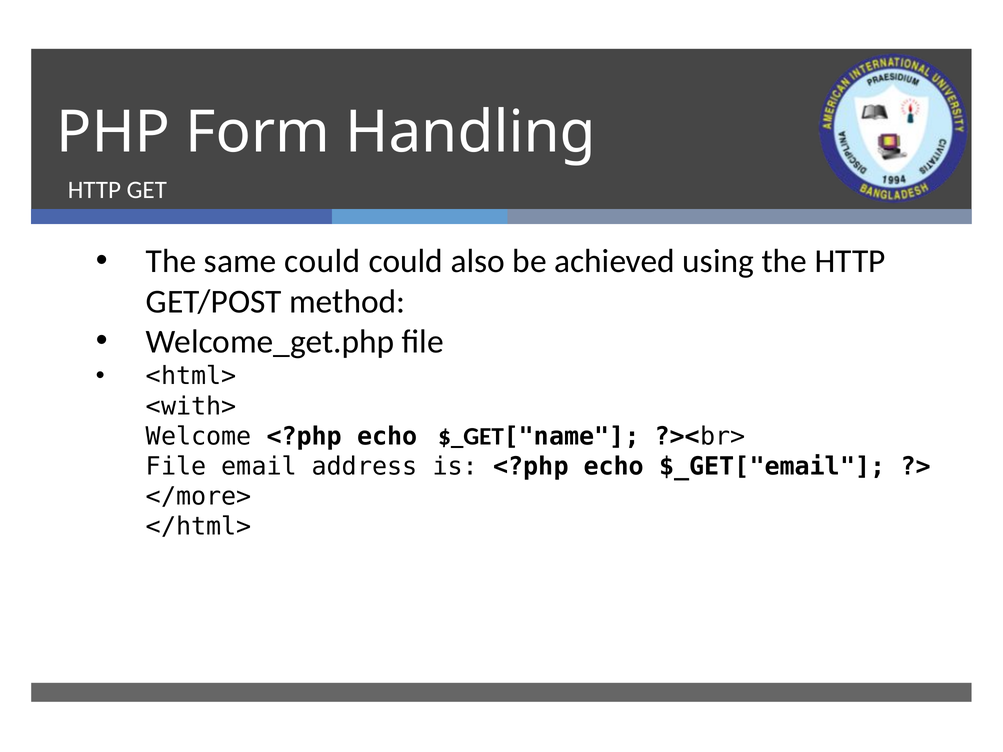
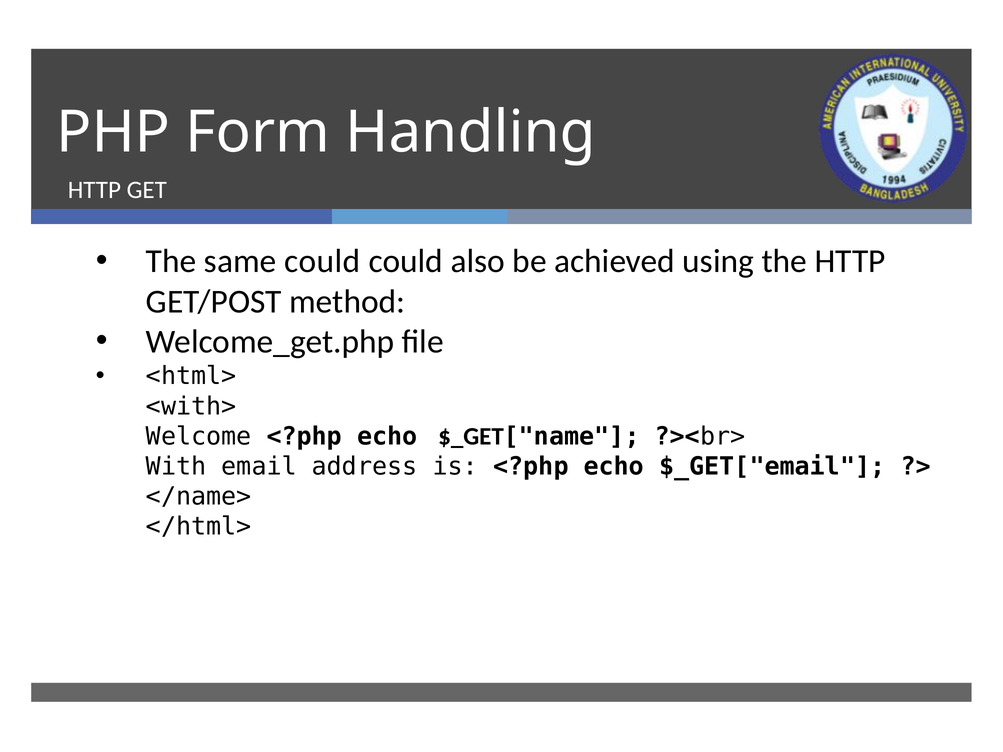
File: File -> With (176, 467)
</more>: </more> -> </name> (199, 497)
